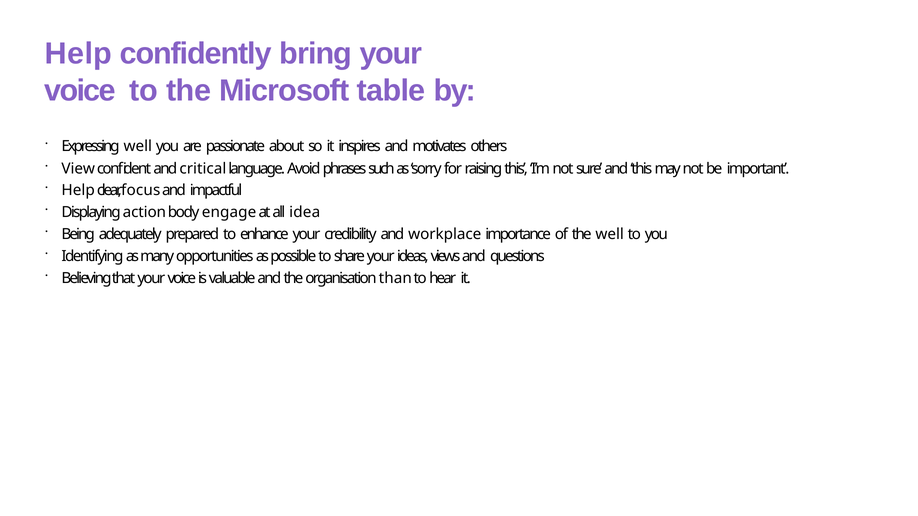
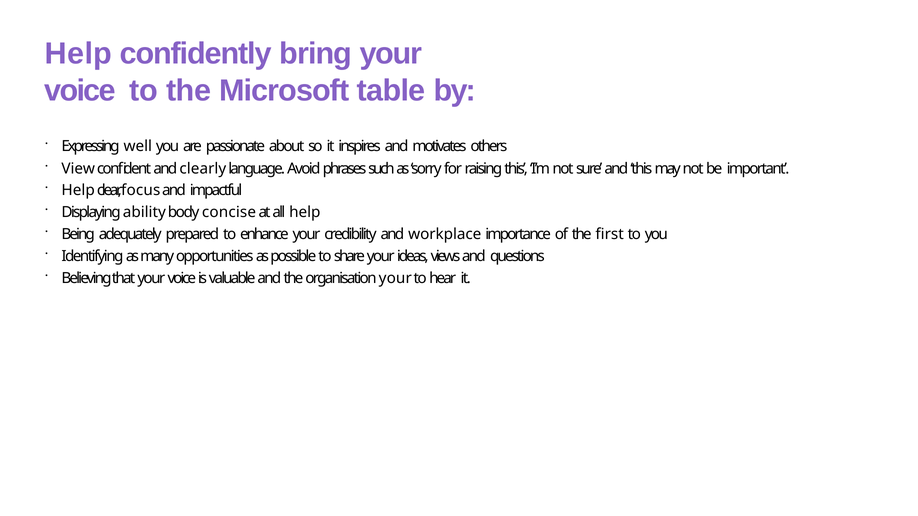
critical: critical -> clearly (203, 169)
action: action -> ability (144, 212)
engage: engage -> concise (229, 212)
all idea: idea -> help (305, 212)
the well: well -> first (610, 234)
organisation than: than -> your (395, 278)
